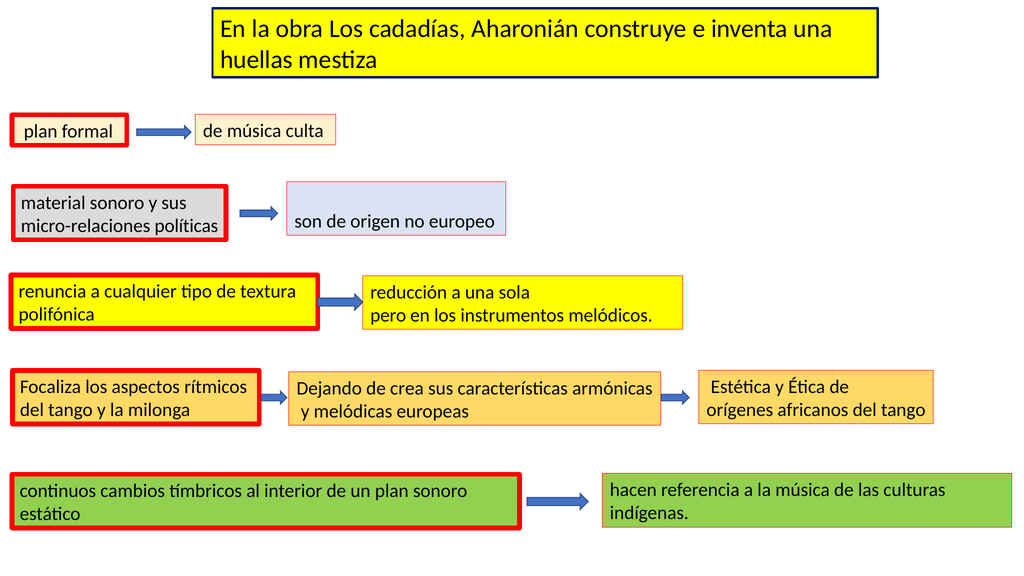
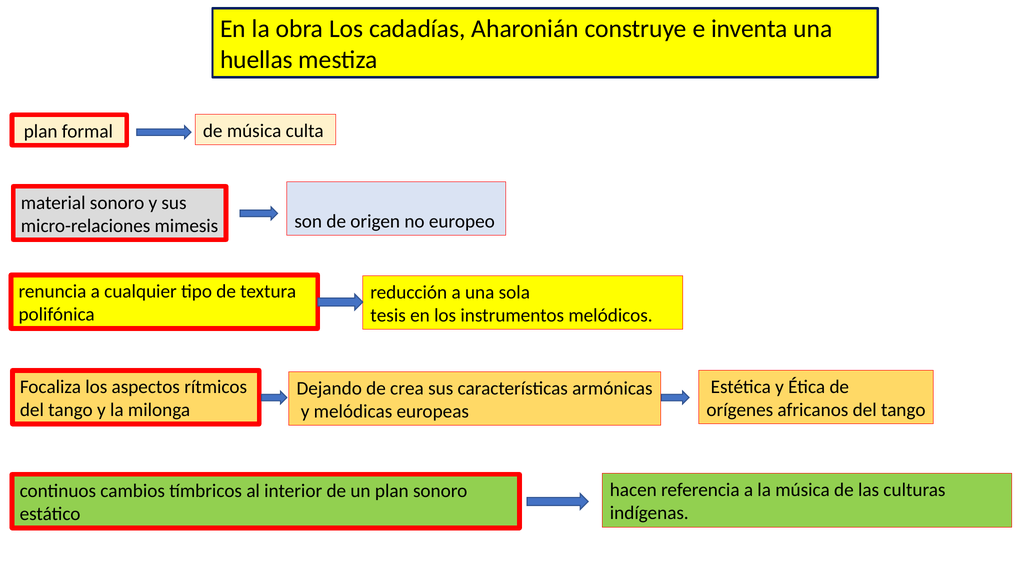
políticas: políticas -> mimesis (186, 226)
pero: pero -> tesis (388, 315)
